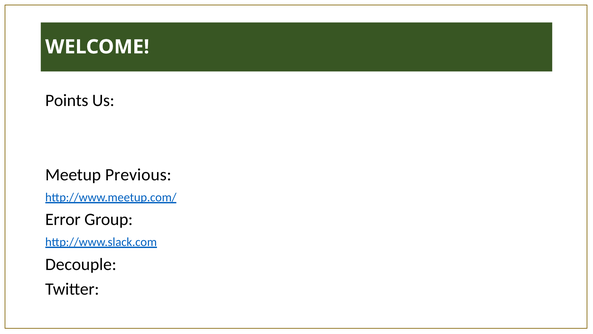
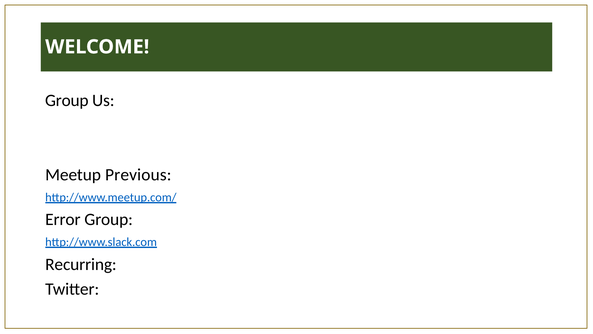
Points: Points -> Group (67, 100)
Decouple: Decouple -> Recurring (81, 264)
